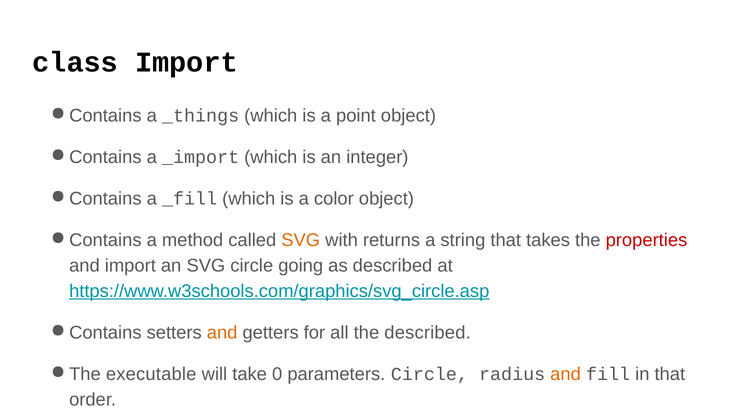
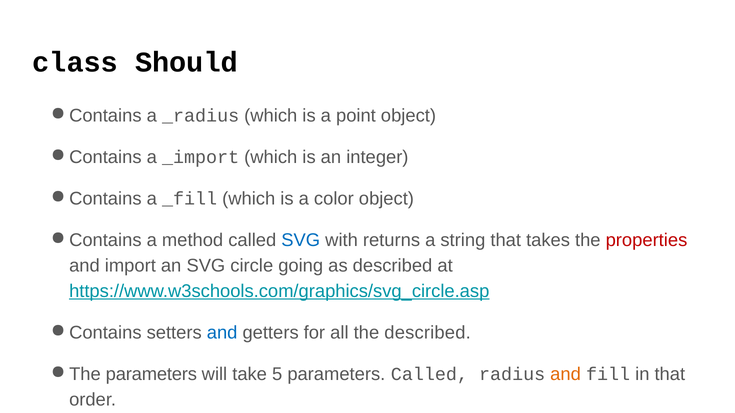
class Import: Import -> Should (186, 62)
_things: _things -> _radius (201, 116)
SVG colour: orange -> blue (301, 241)
and colour: orange -> blue (222, 333)
executable: executable -> parameters (151, 375)
0: 0 -> 5 (277, 375)
parameters Circle: Circle -> Called (429, 375)
